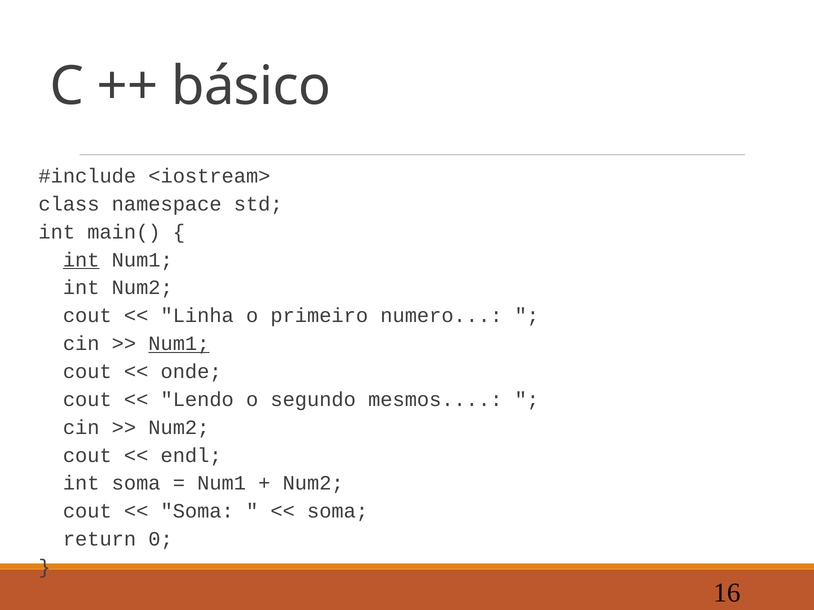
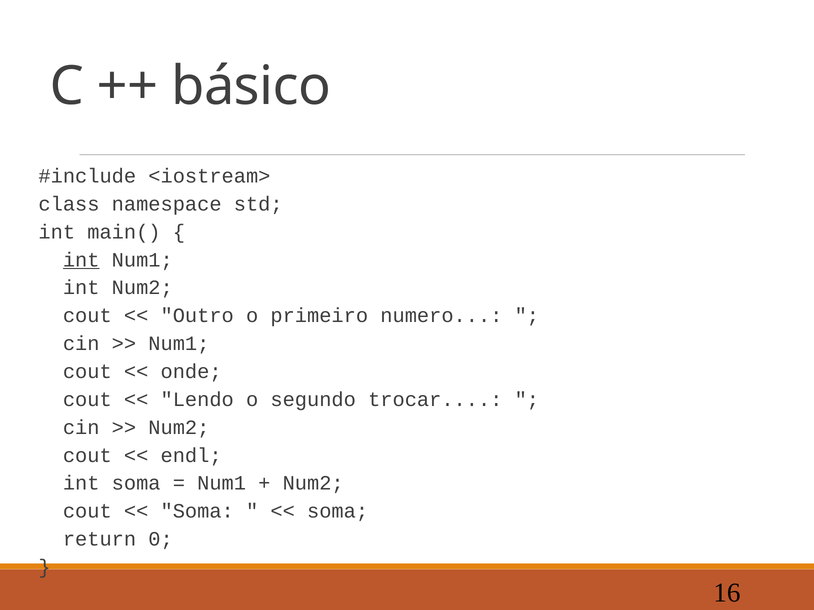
Linha: Linha -> Outro (197, 316)
Num1 underline: present -> none (179, 344)
mesmos: mesmos -> trocar (435, 400)
